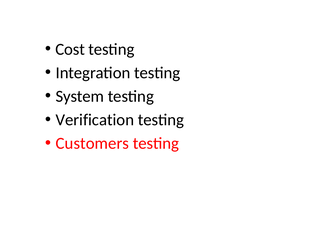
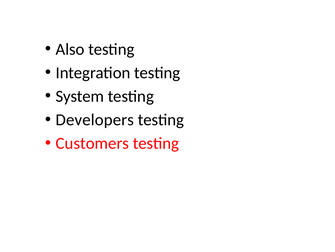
Cost: Cost -> Also (70, 49)
Verification: Verification -> Developers (95, 120)
